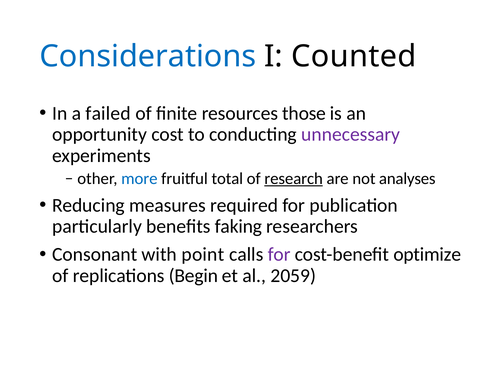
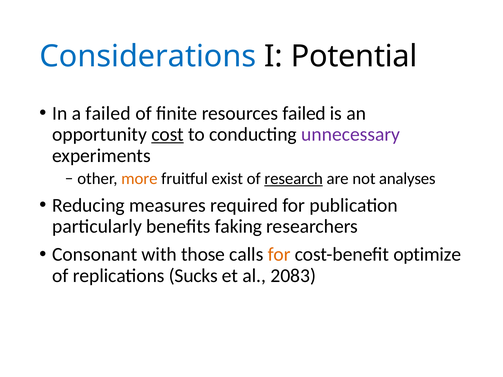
Counted: Counted -> Potential (354, 56)
resources those: those -> failed (304, 113)
cost underline: none -> present (168, 135)
more colour: blue -> orange (139, 179)
total: total -> exist (227, 179)
point: point -> those (203, 255)
for colour: purple -> orange (279, 255)
Begin: Begin -> Sucks (193, 276)
2059: 2059 -> 2083 (293, 276)
